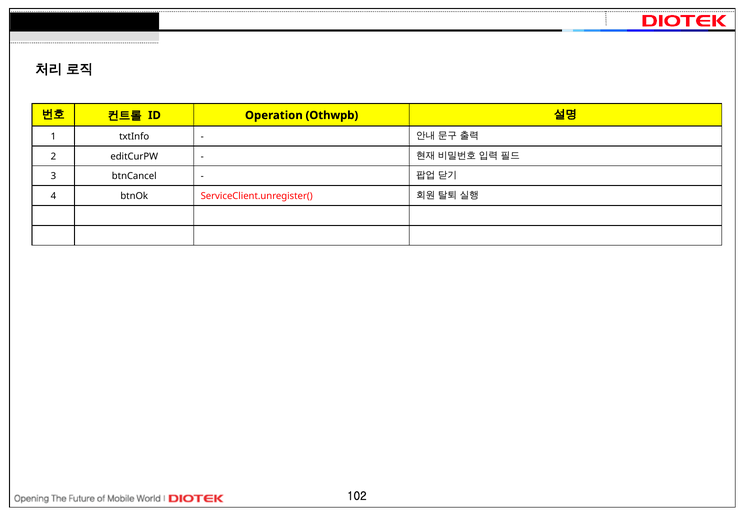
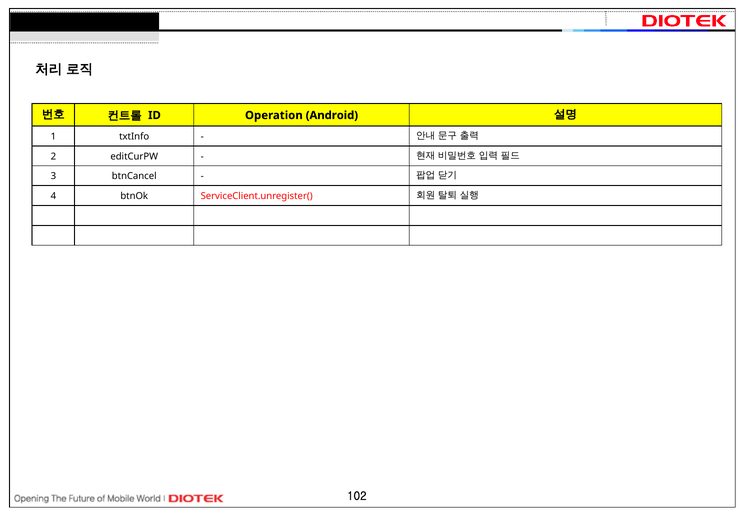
Othwpb: Othwpb -> Android (332, 115)
